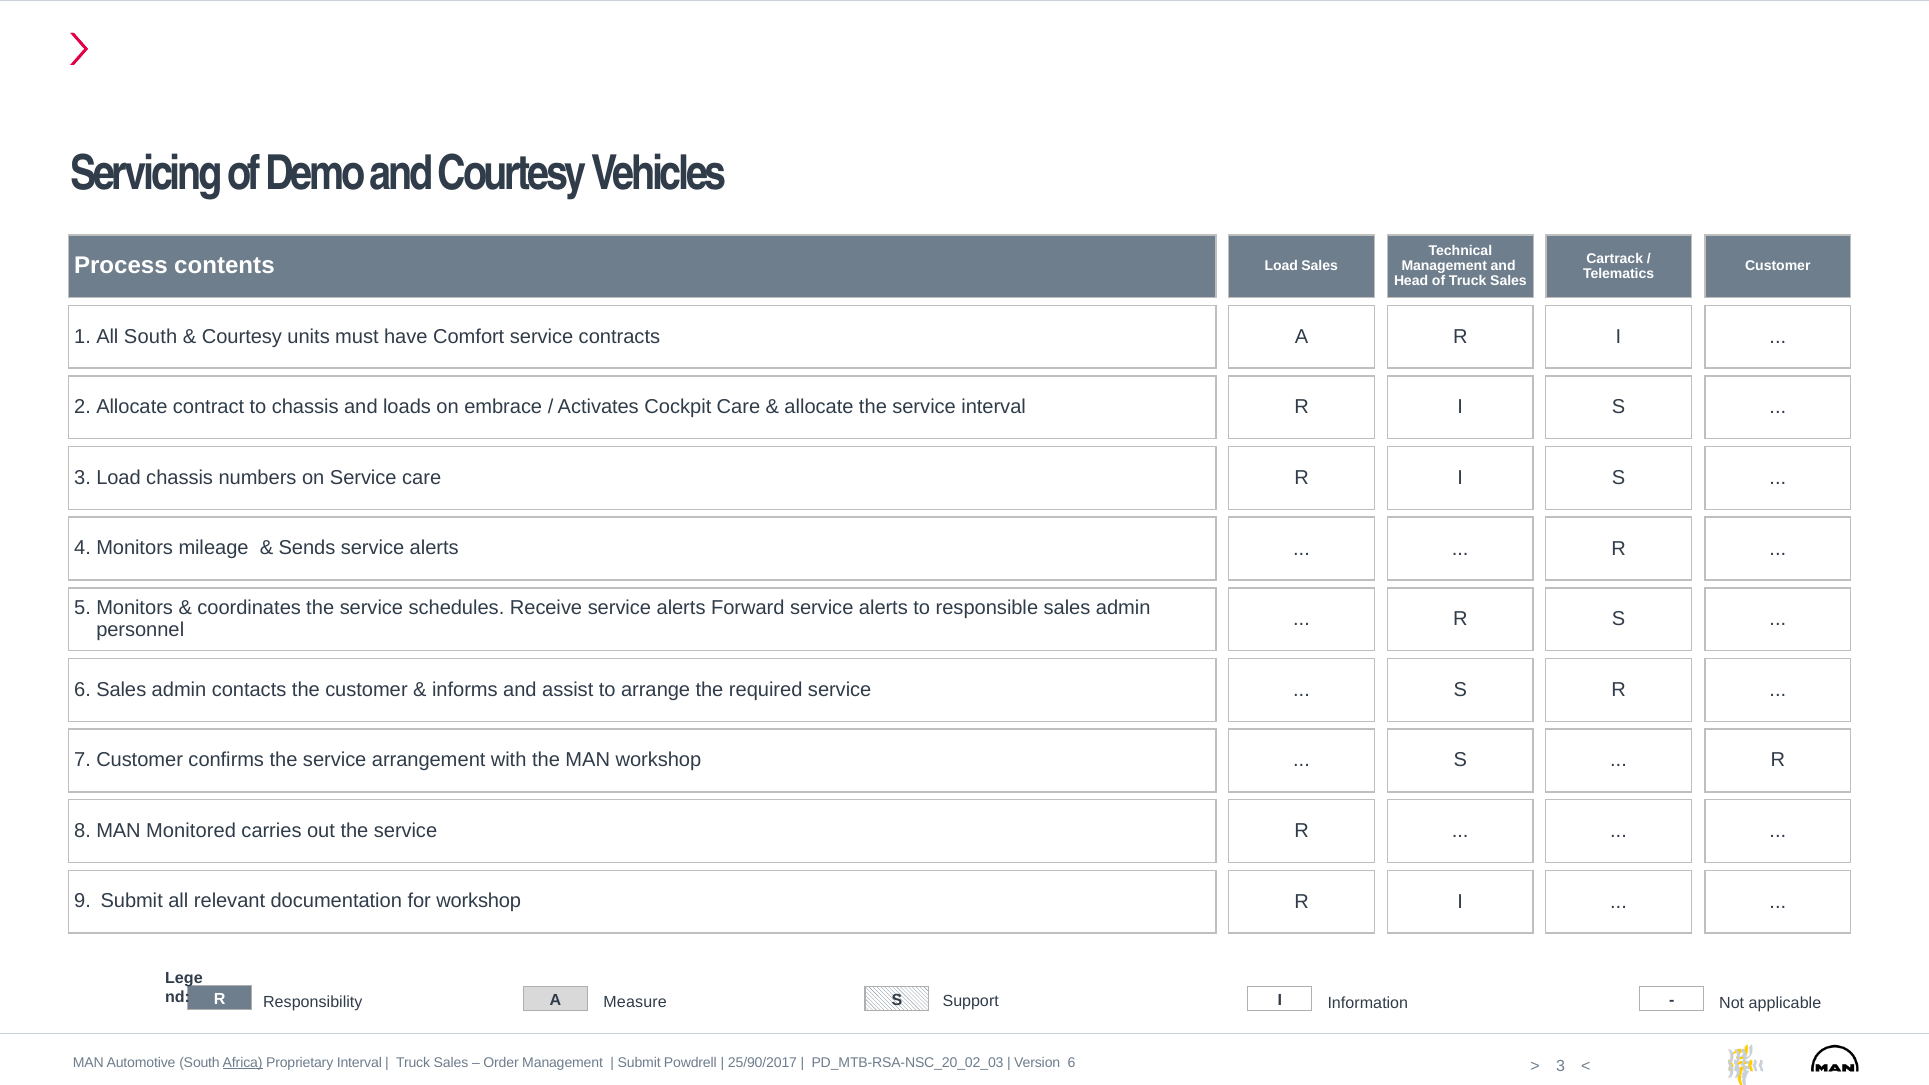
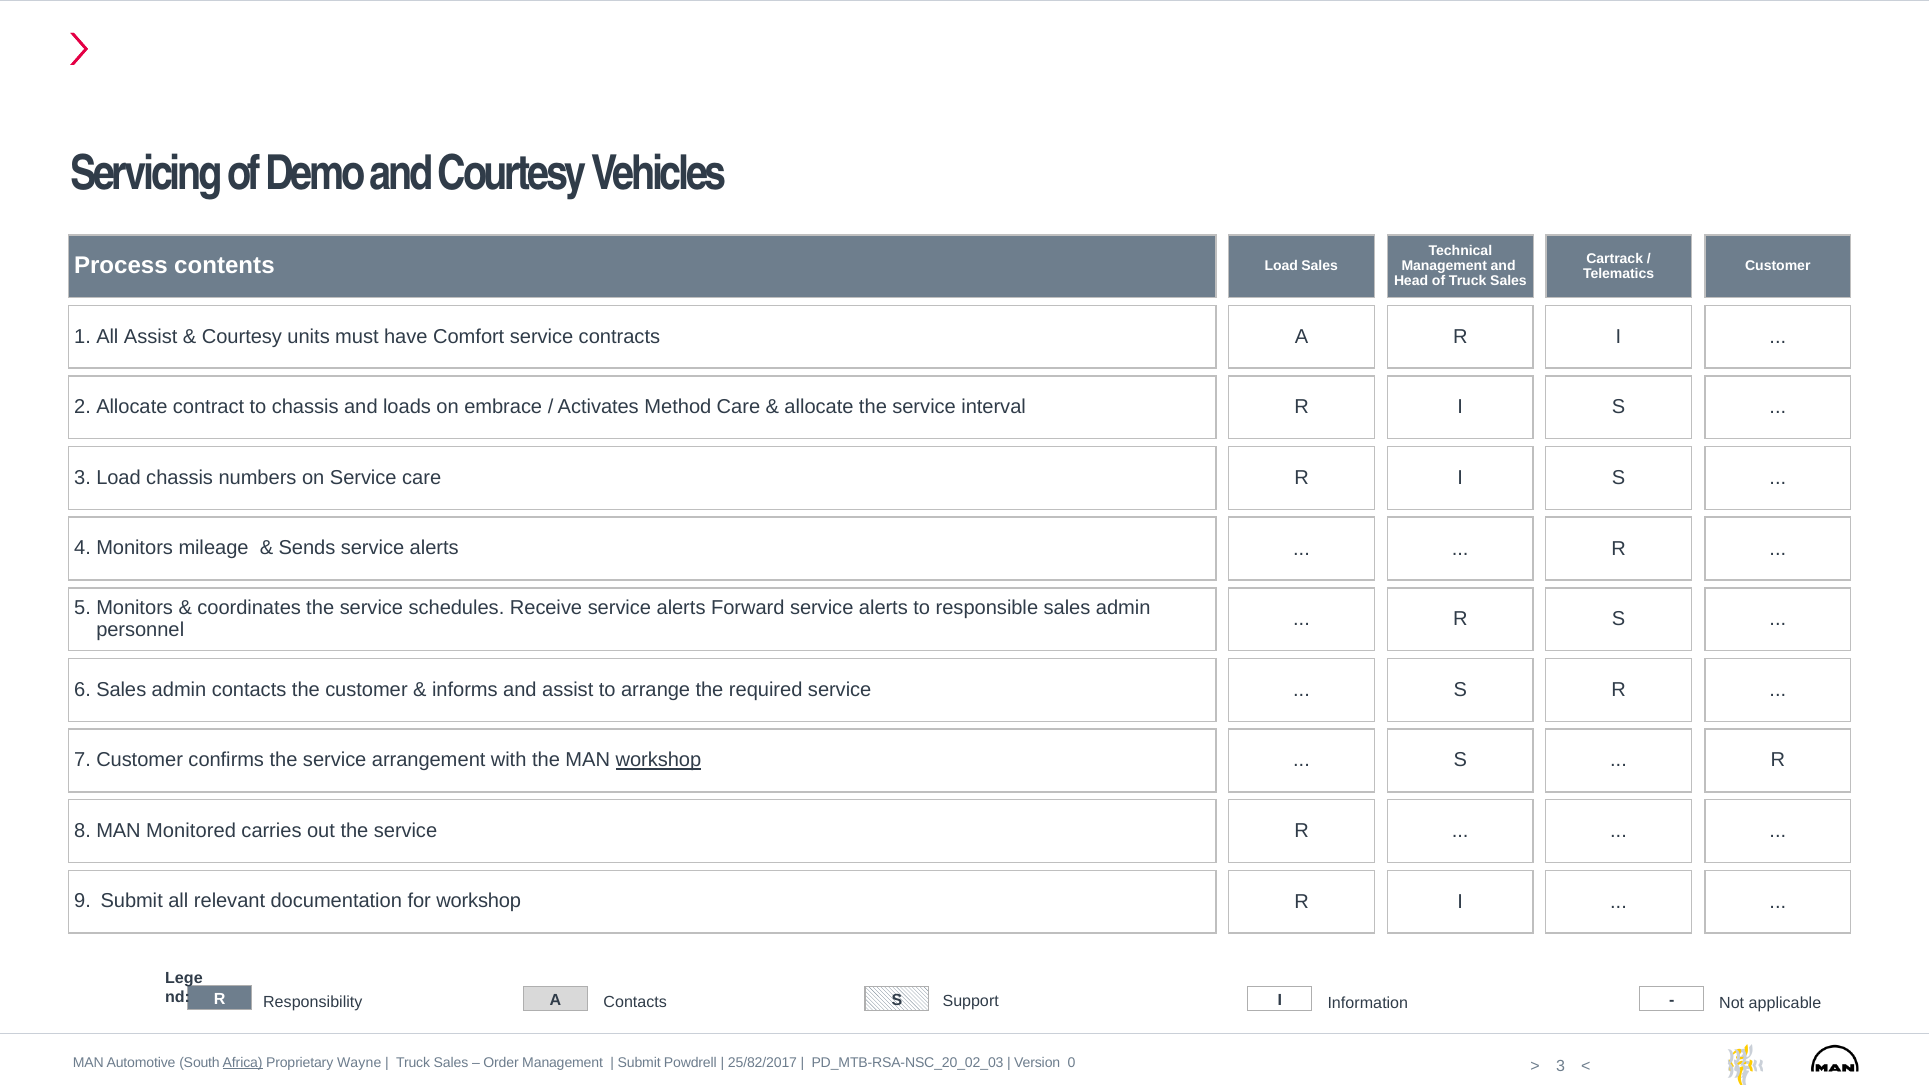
All South: South -> Assist (151, 337)
Cockpit: Cockpit -> Method (678, 407)
workshop underline: none -> present (658, 760)
Measure: Measure -> Contacts (635, 1002)
Proprietary Interval: Interval -> Wayne (359, 1062)
25/90/2017: 25/90/2017 -> 25/82/2017 (762, 1062)
Version 6: 6 -> 0 (1071, 1062)
